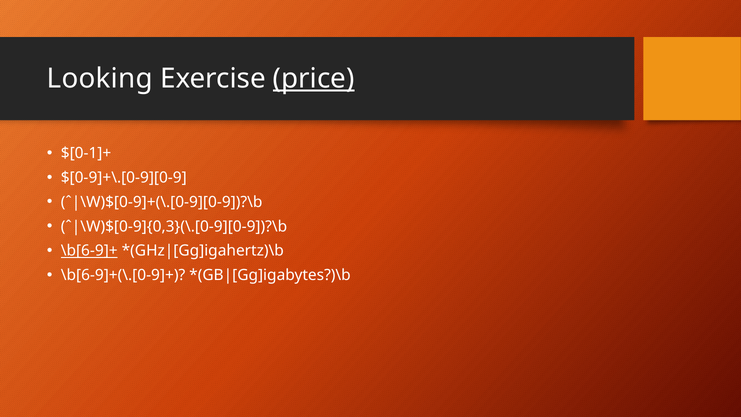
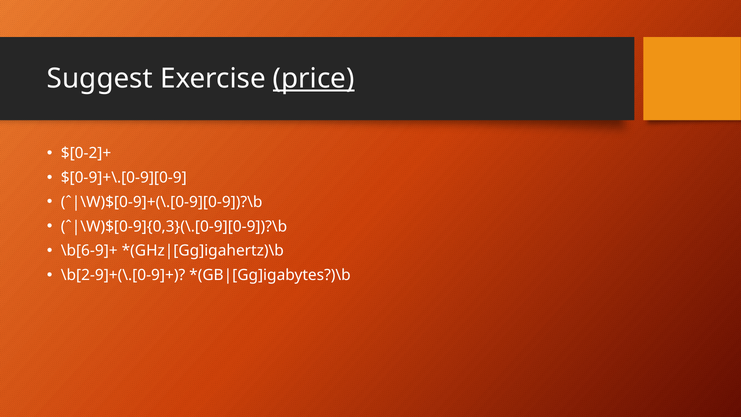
Looking: Looking -> Suggest (100, 78)
$[0-1]+: $[0-1]+ -> $[0-2]+ (86, 153)
\b[6-9]+ underline: present -> none (89, 251)
\b[6-9]+(\.[0-9]+: \b[6-9]+(\.[0-9]+ -> \b[2-9]+(\.[0-9]+ (123, 275)
